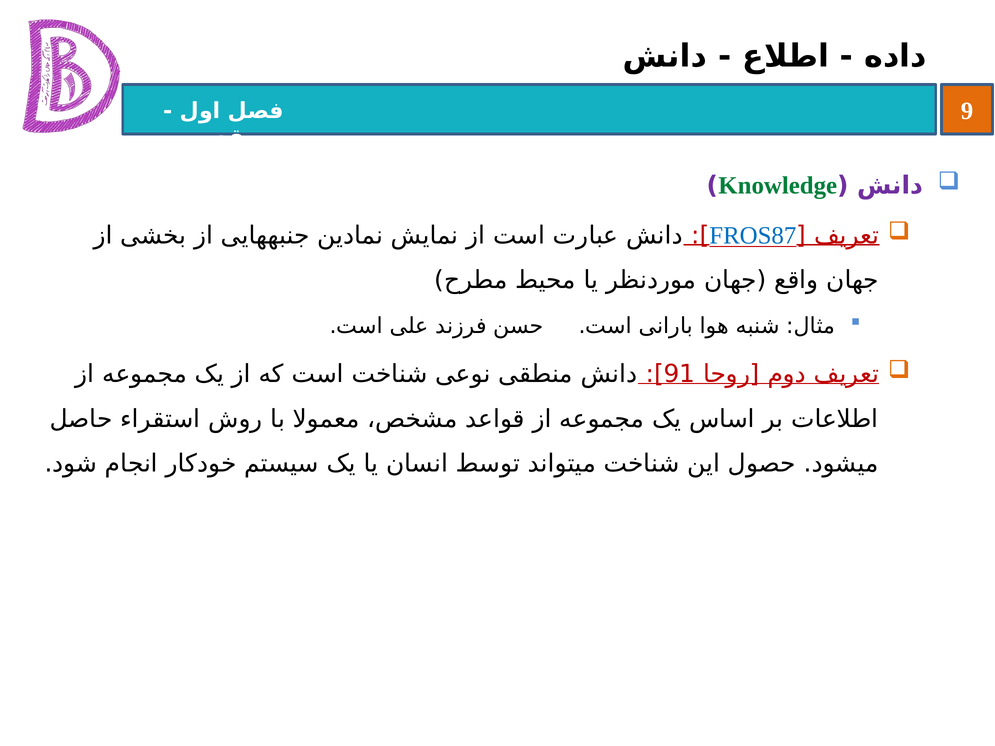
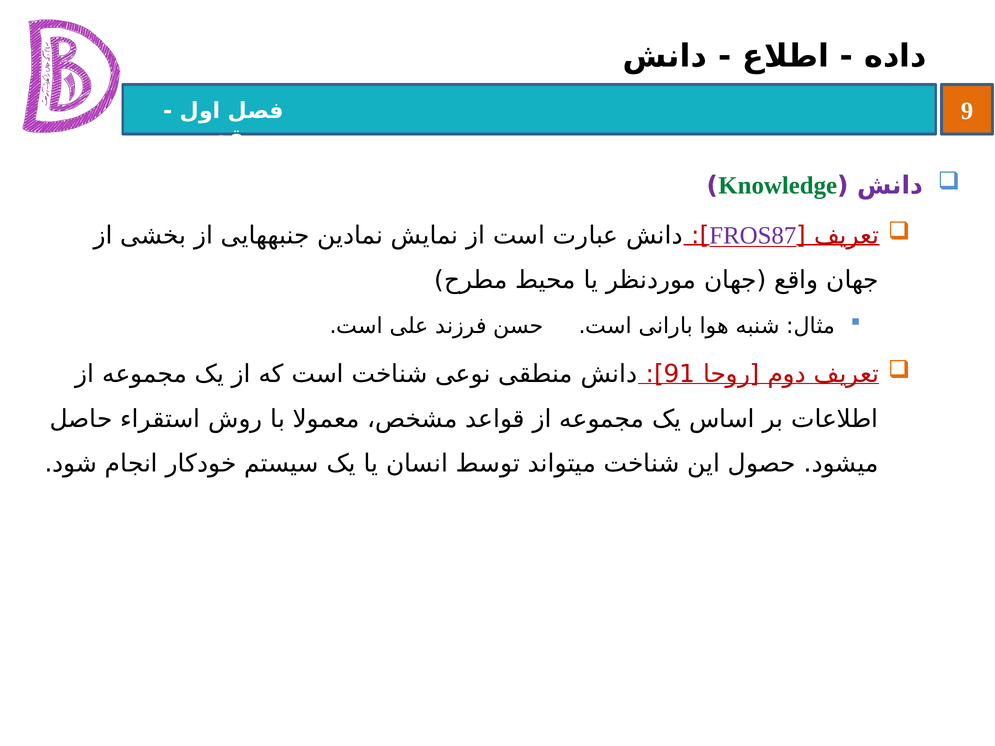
FROS87 colour: blue -> purple (753, 236)
